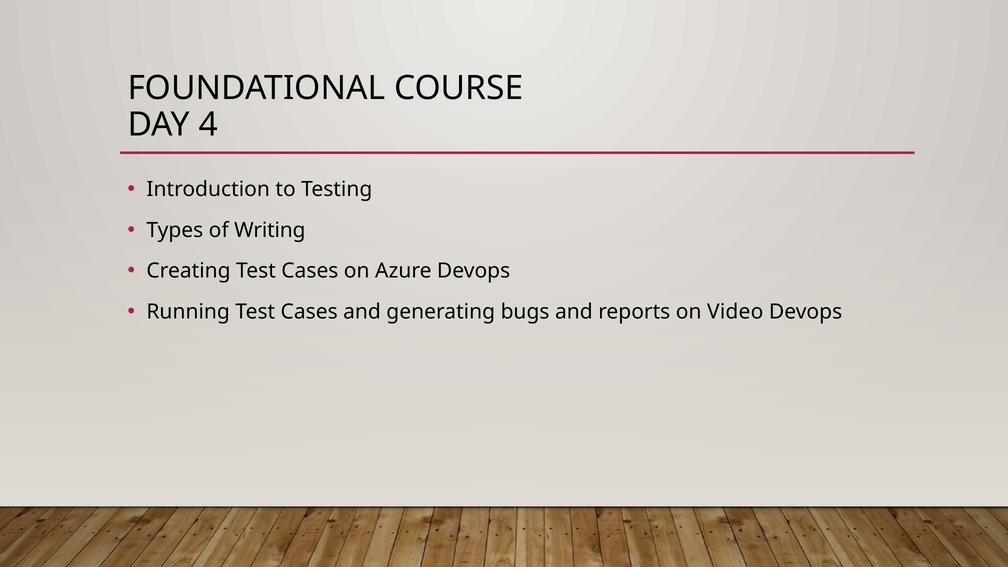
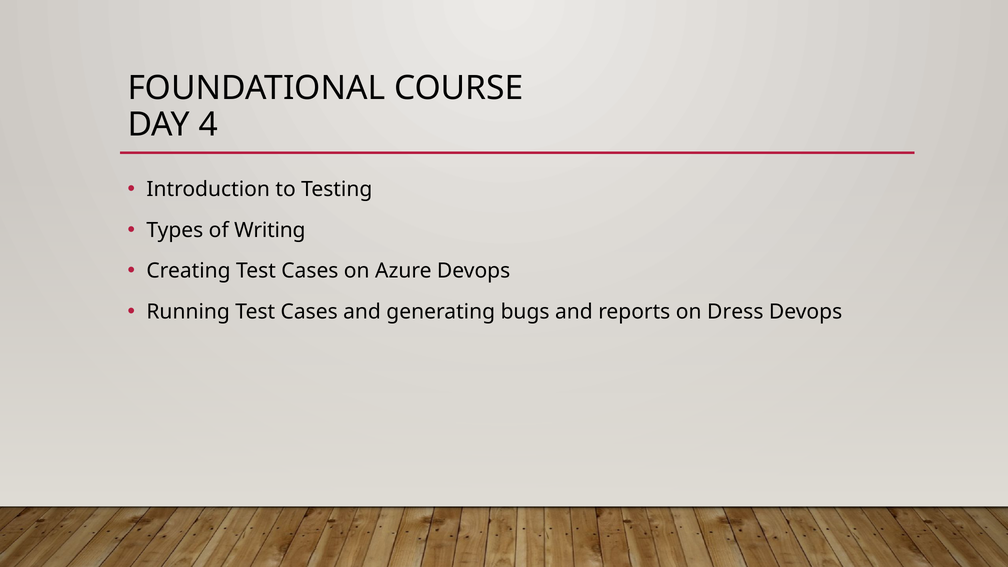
Video: Video -> Dress (735, 312)
